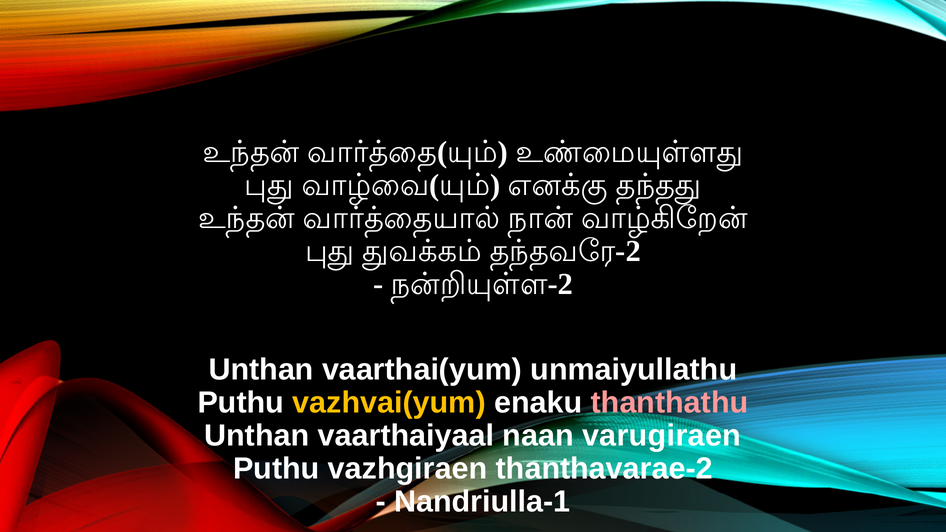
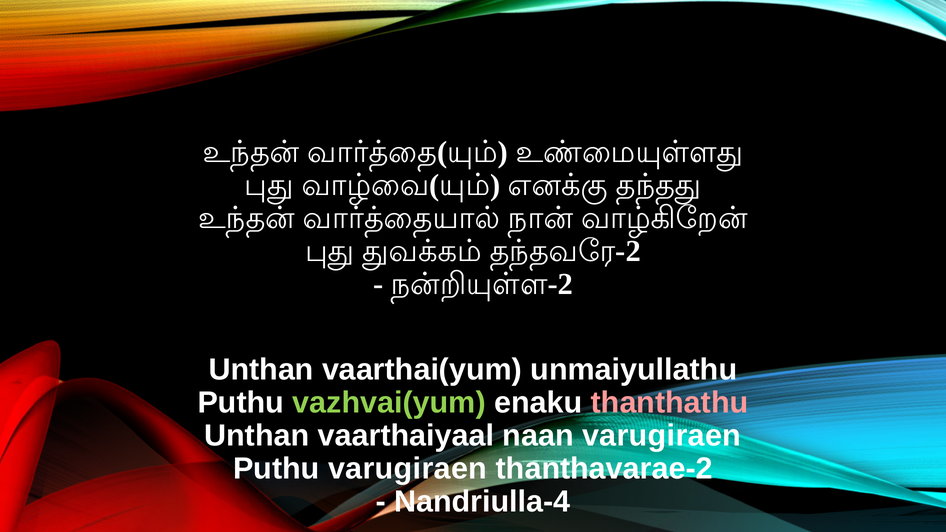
vazhvai(yum colour: yellow -> light green (389, 403)
Puthu vazhgiraen: vazhgiraen -> varugiraen (408, 469)
Nandriulla-1: Nandriulla-1 -> Nandriulla-4 (482, 502)
